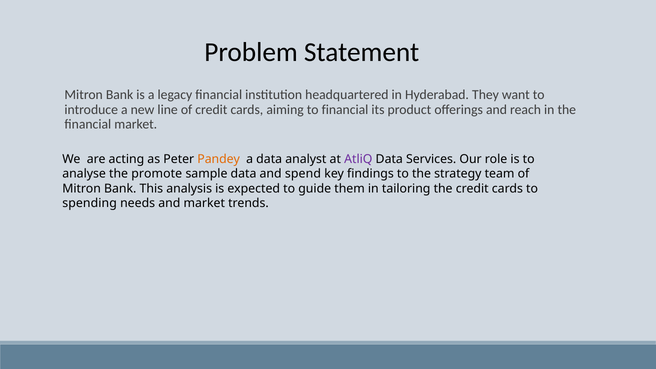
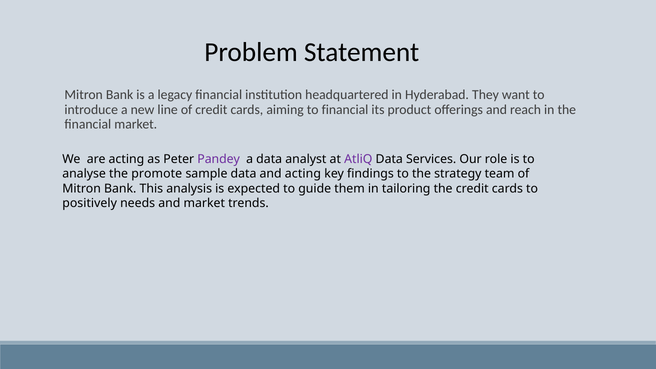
Pandey colour: orange -> purple (219, 159)
and spend: spend -> acting (303, 174)
spending: spending -> positively (90, 203)
